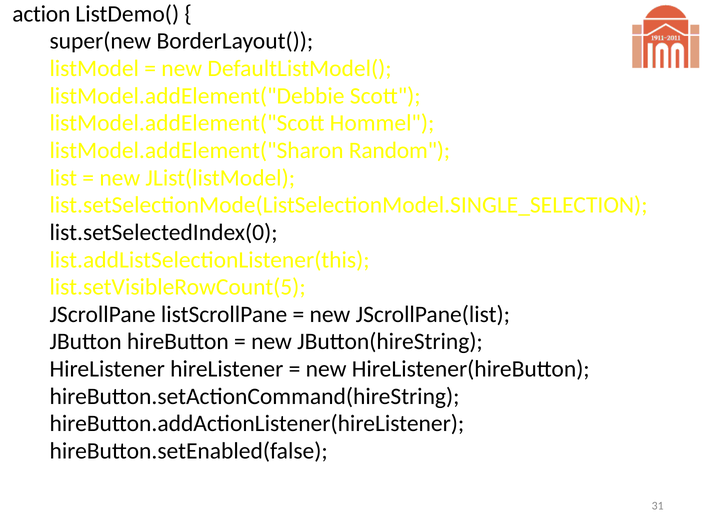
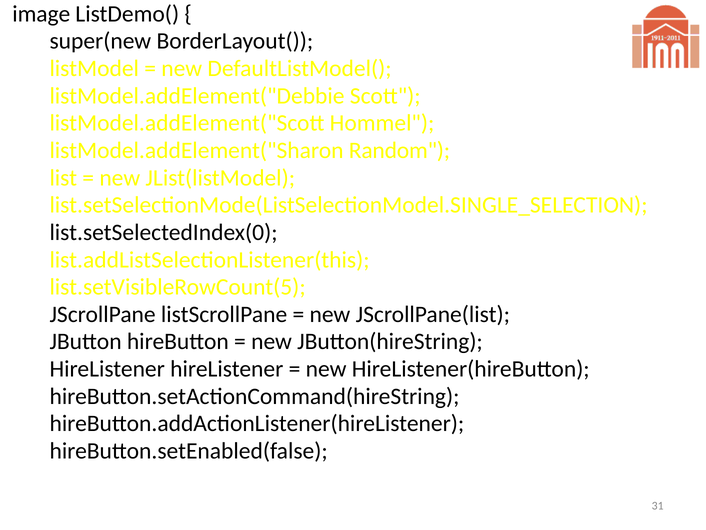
action: action -> image (41, 14)
